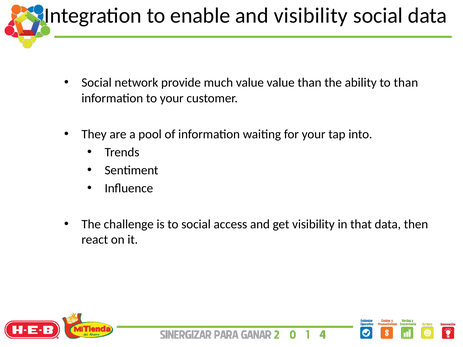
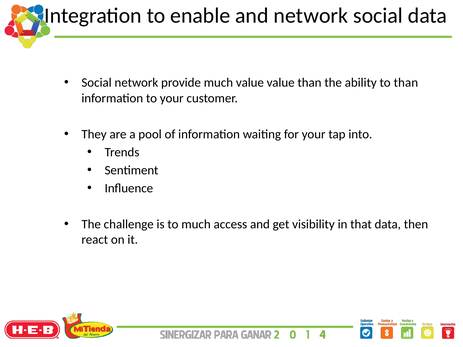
and visibility: visibility -> network (311, 16)
to social: social -> much (196, 224)
